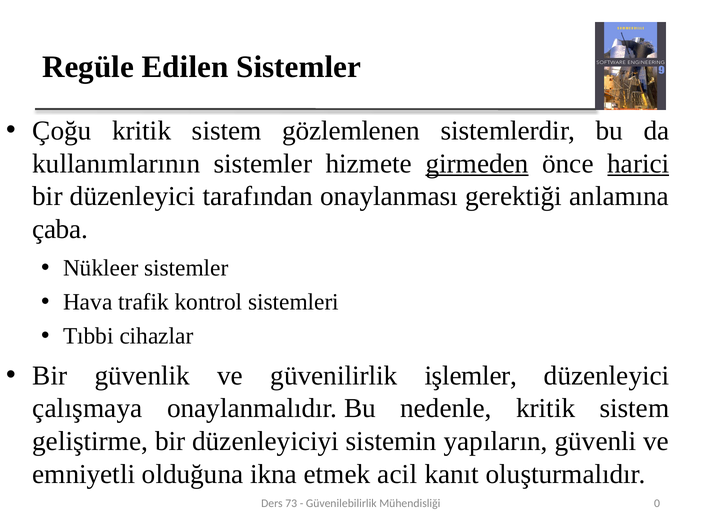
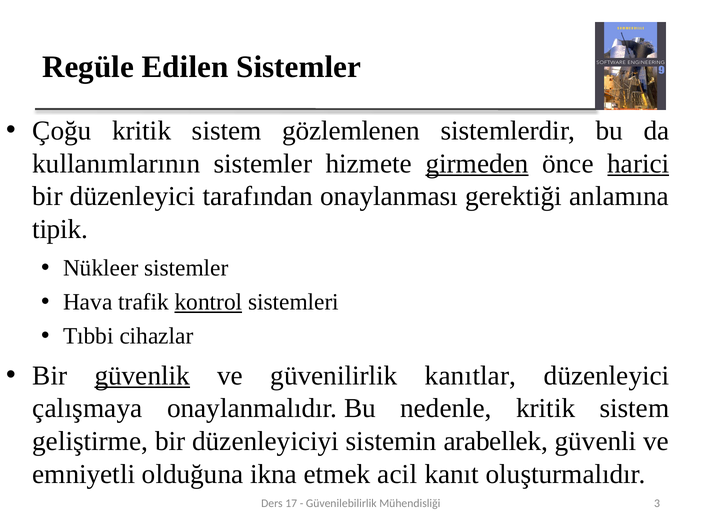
çaba: çaba -> tipik (60, 229)
kontrol underline: none -> present (208, 302)
güvenlik underline: none -> present (142, 375)
işlemler: işlemler -> kanıtlar (471, 375)
yapıların: yapıların -> arabellek (496, 441)
73: 73 -> 17 (291, 503)
0: 0 -> 3 (657, 503)
